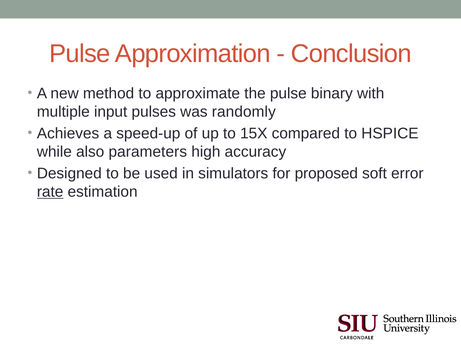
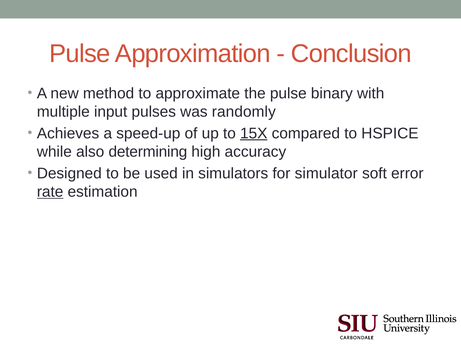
15X underline: none -> present (254, 133)
parameters: parameters -> determining (148, 152)
proposed: proposed -> simulator (326, 173)
